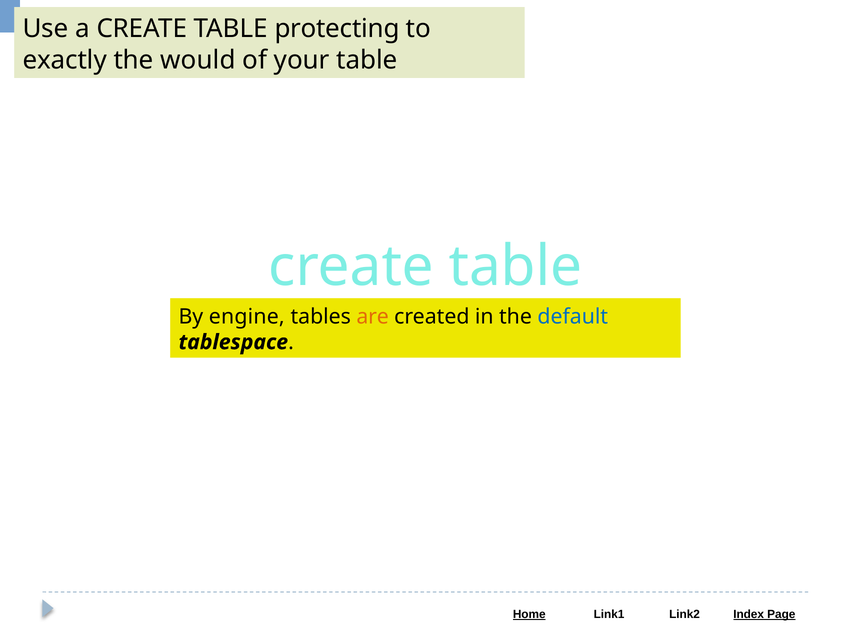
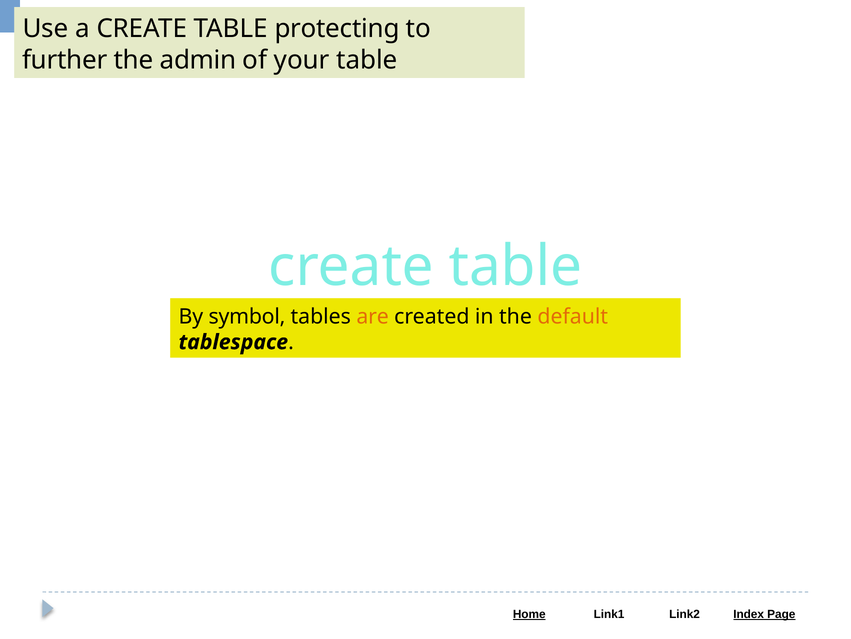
exactly: exactly -> further (65, 60)
would: would -> admin (198, 60)
engine: engine -> symbol (247, 316)
default colour: blue -> orange (573, 316)
